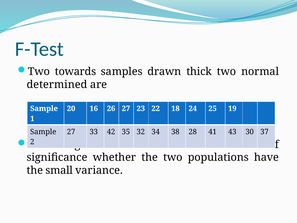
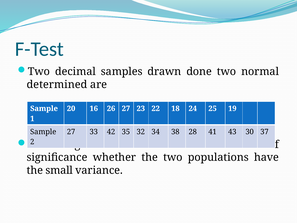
towards: towards -> decimal (75, 72)
thick: thick -> done (199, 72)
